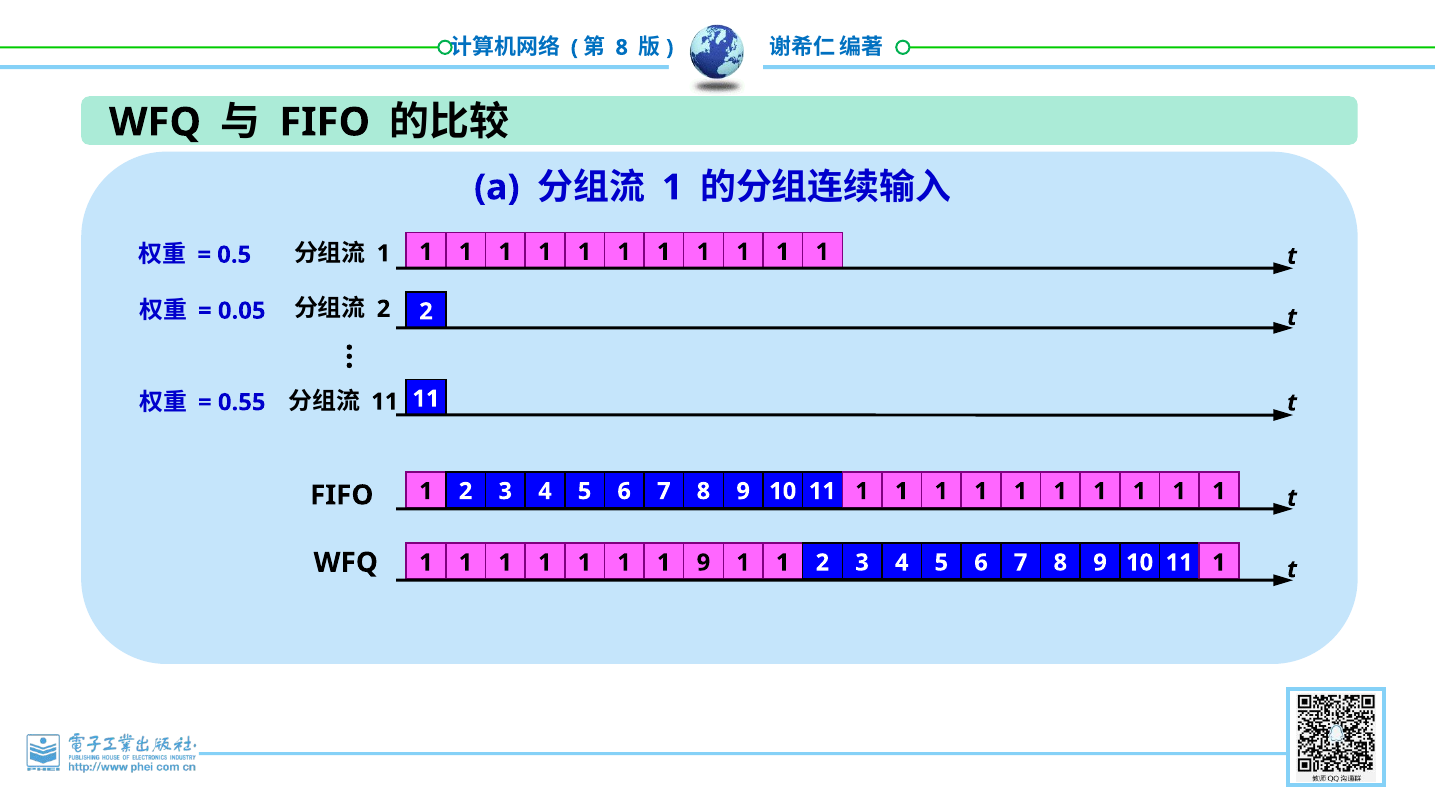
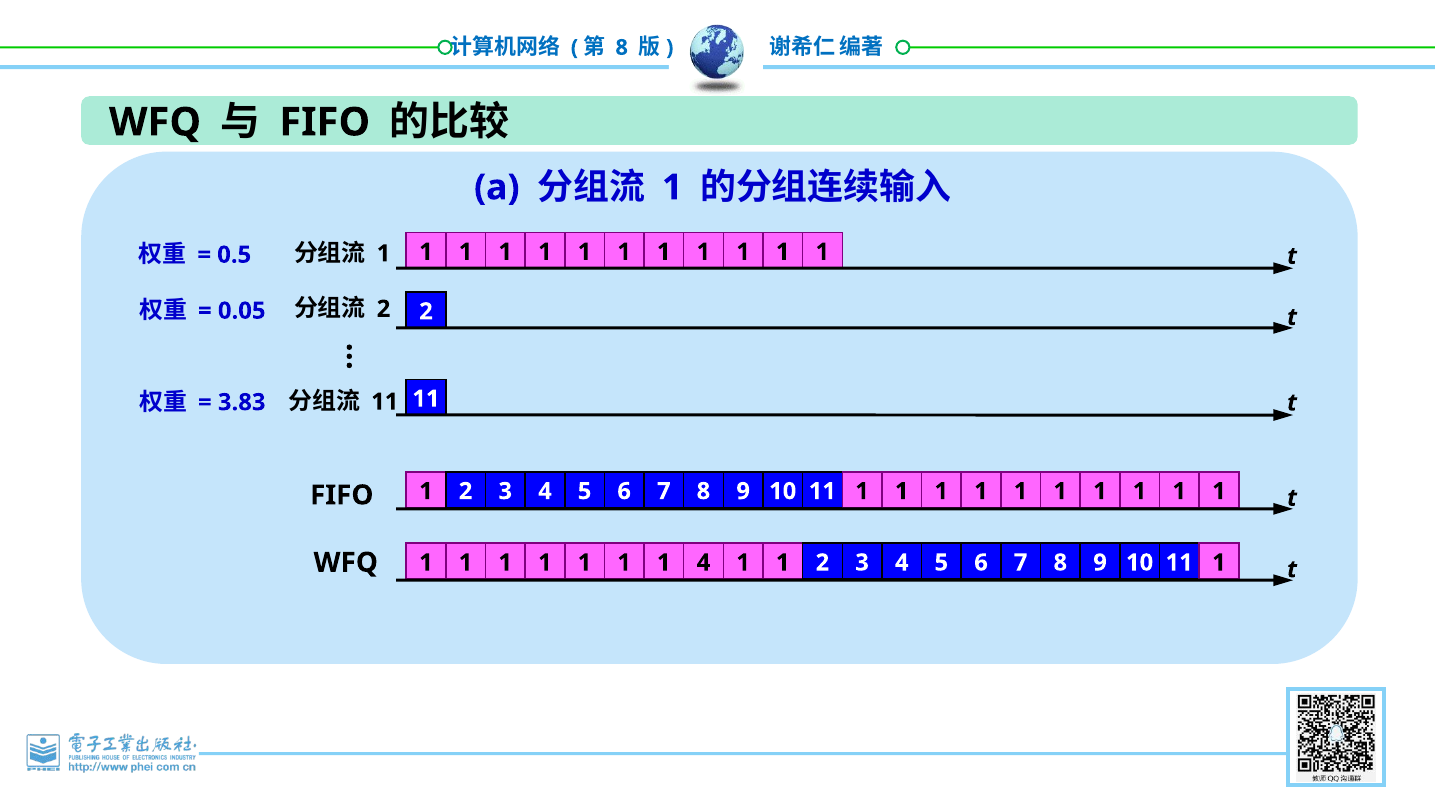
0.55: 0.55 -> 3.83 (242, 402)
1 9: 9 -> 4 (703, 563)
